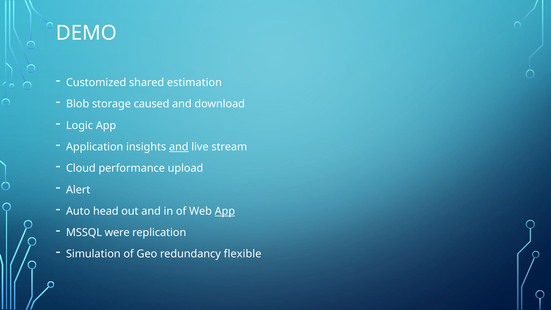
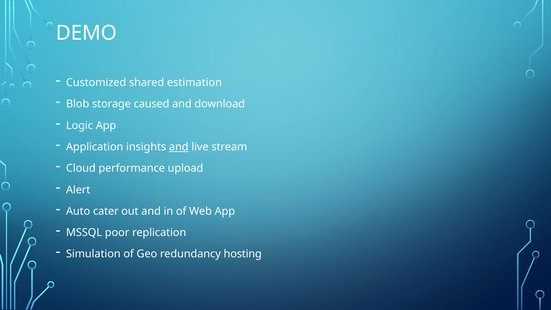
head: head -> cater (106, 211)
App underline: present -> none (225, 211)
were: were -> poor (117, 233)
flexible: flexible -> hosting (243, 254)
